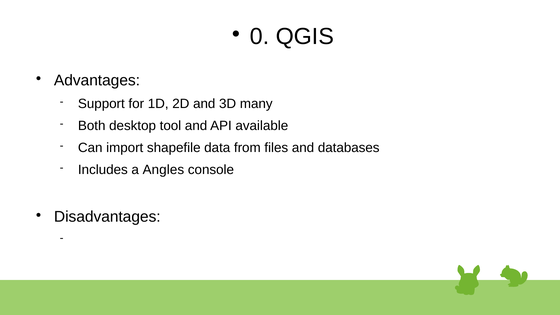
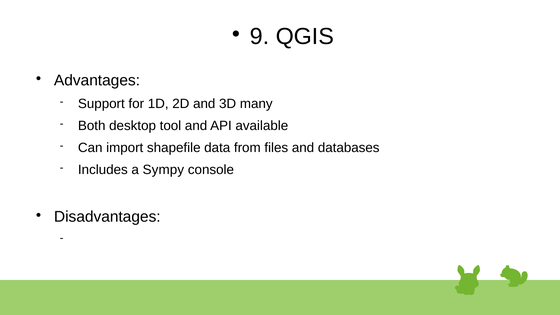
0: 0 -> 9 (260, 37)
Angles: Angles -> Sympy (163, 170)
